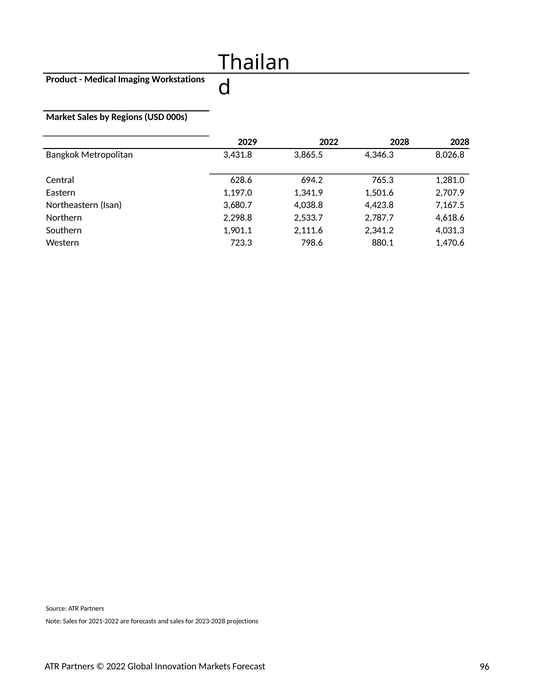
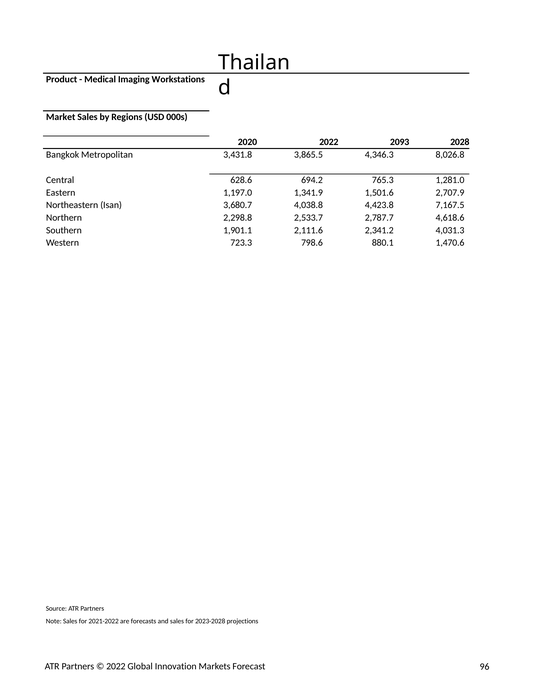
2029: 2029 -> 2020 (247, 142)
2022 2028: 2028 -> 2093 (400, 142)
